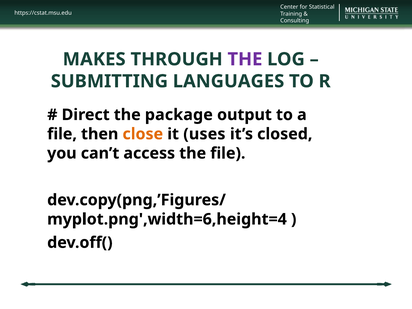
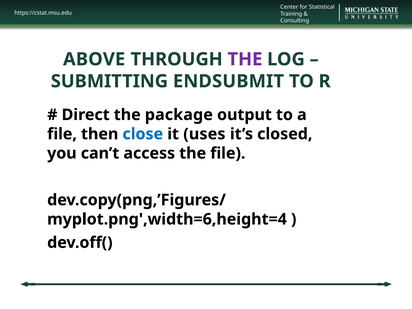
MAKES: MAKES -> ABOVE (94, 59)
LANGUAGES: LANGUAGES -> ENDSUBMIT (228, 81)
close colour: orange -> blue (143, 134)
